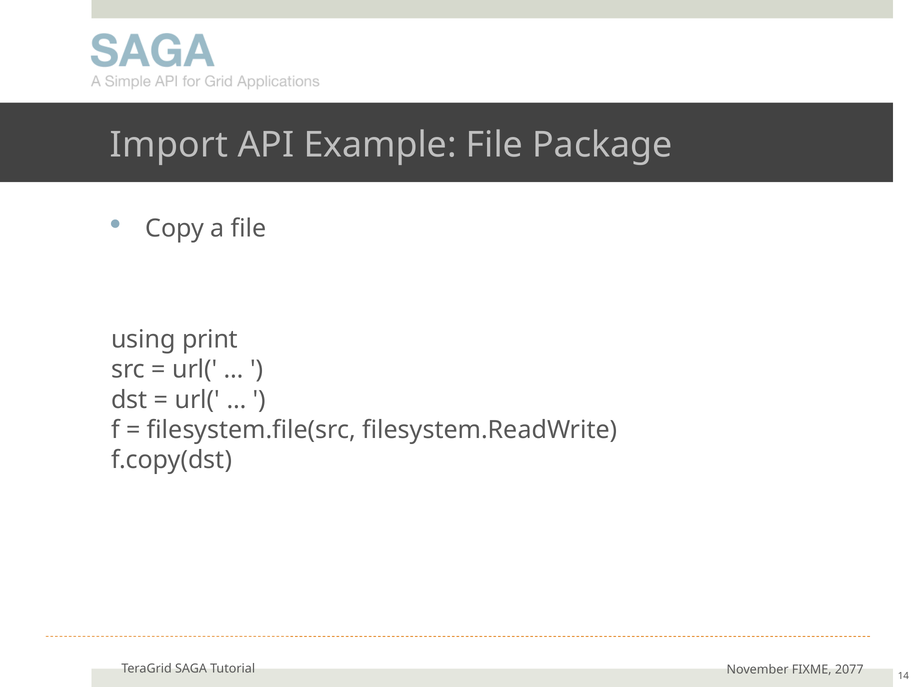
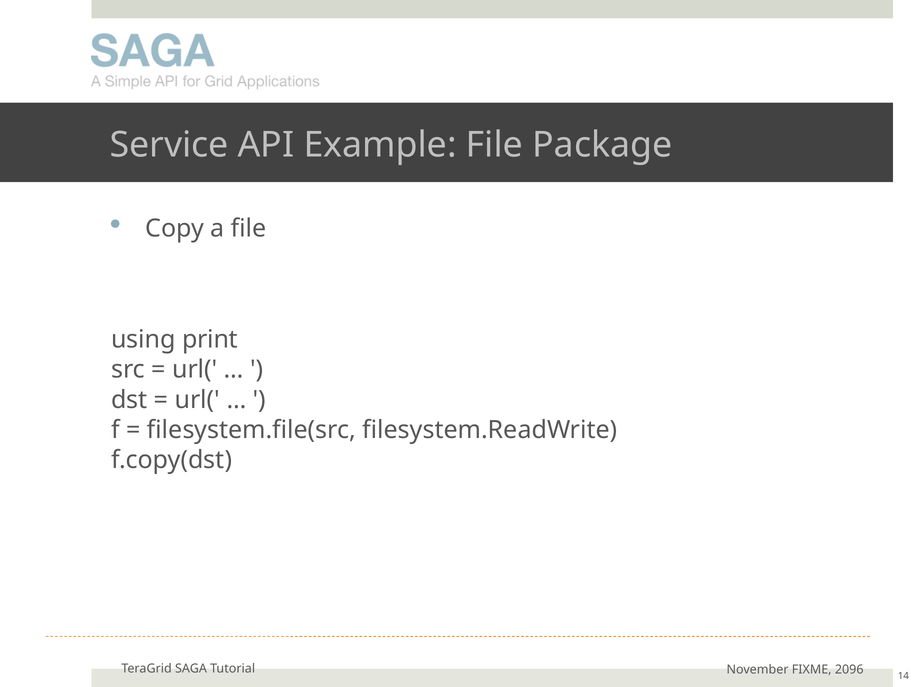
Import: Import -> Service (169, 145)
2077: 2077 -> 2096 (849, 670)
